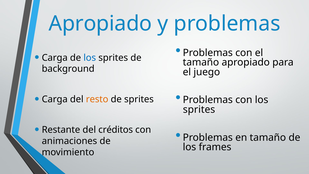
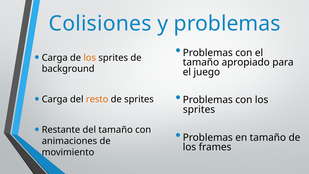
Apropiado: Apropiado -> Colisiones (100, 24)
los colour: blue -> orange (90, 58)
del créditos: créditos -> tamaño (116, 130)
